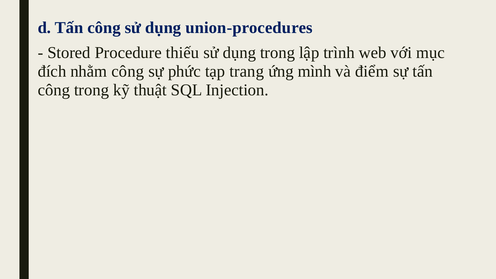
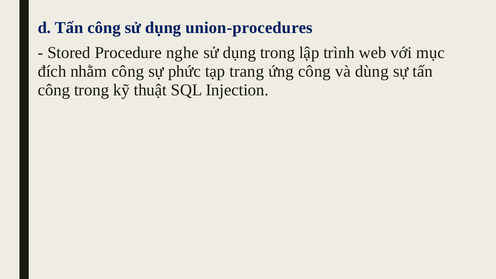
thiếu: thiếu -> nghe (182, 53)
ứng mình: mình -> công (314, 71)
điểm: điểm -> dùng (372, 71)
